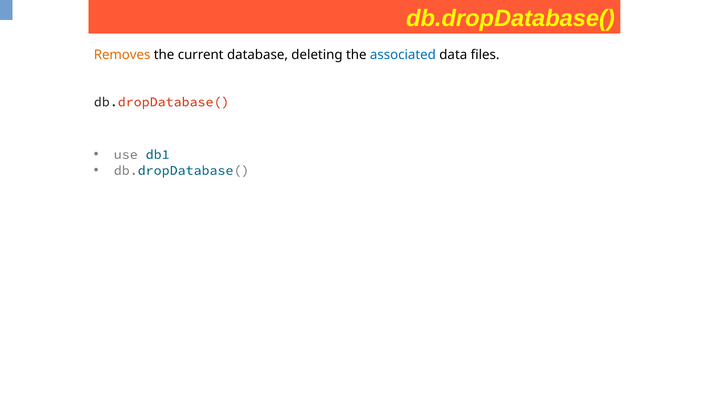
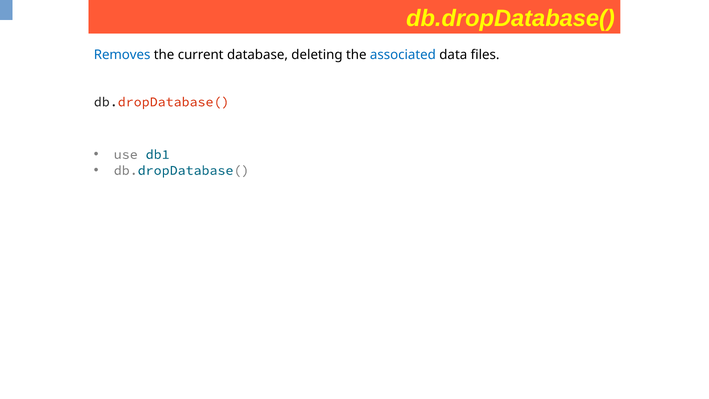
Removes colour: orange -> blue (122, 55)
